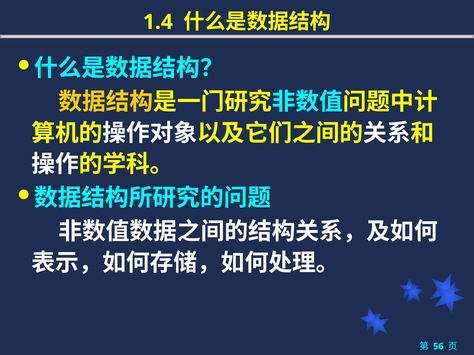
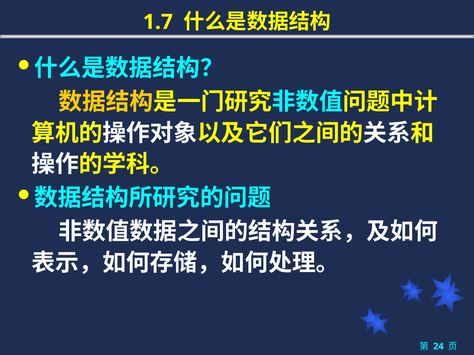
1.4: 1.4 -> 1.7 (158, 22)
56: 56 -> 24 (438, 347)
